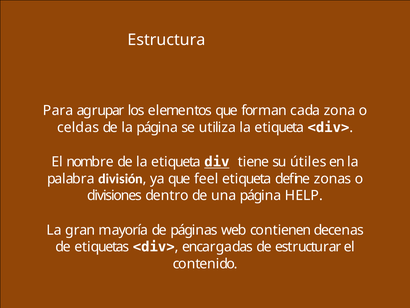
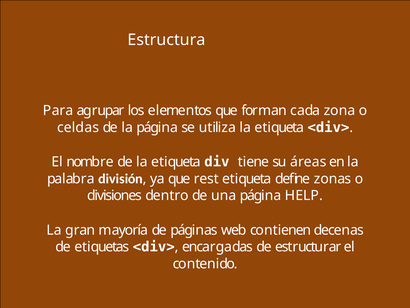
div underline: present -> none (217, 162)
útiles: útiles -> áreas (308, 162)
feel: feel -> rest (206, 178)
